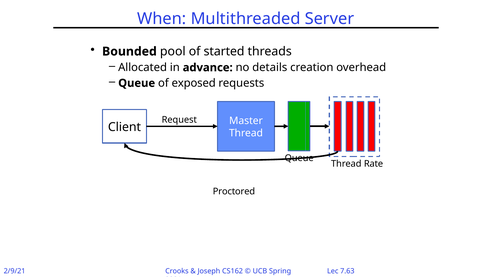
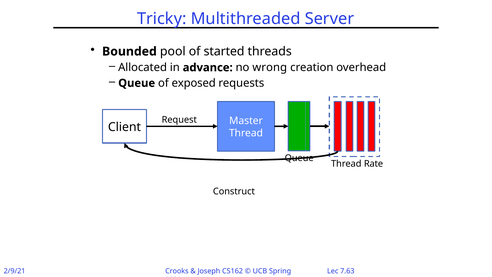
When: When -> Tricky (162, 19)
details: details -> wrong (270, 68)
Proctored: Proctored -> Construct (234, 191)
